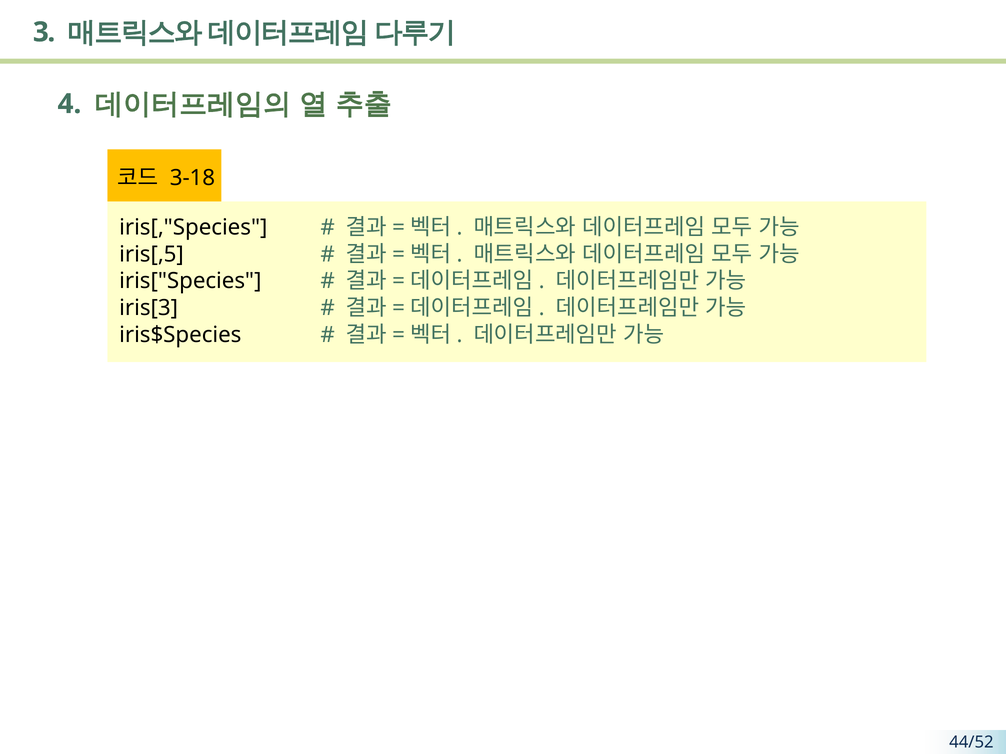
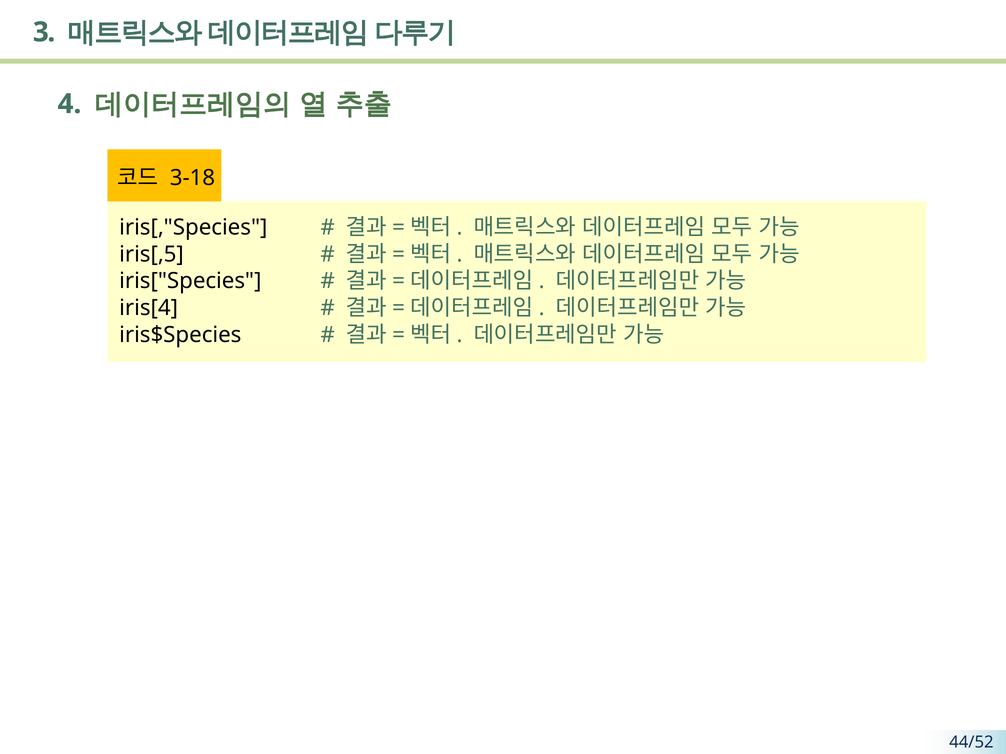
iris[3: iris[3 -> iris[4 (149, 308)
